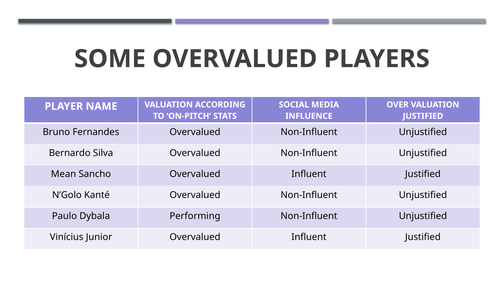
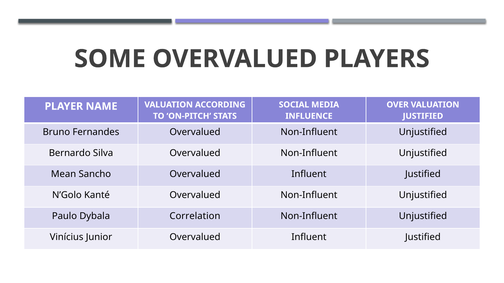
Performing: Performing -> Correlation (195, 217)
